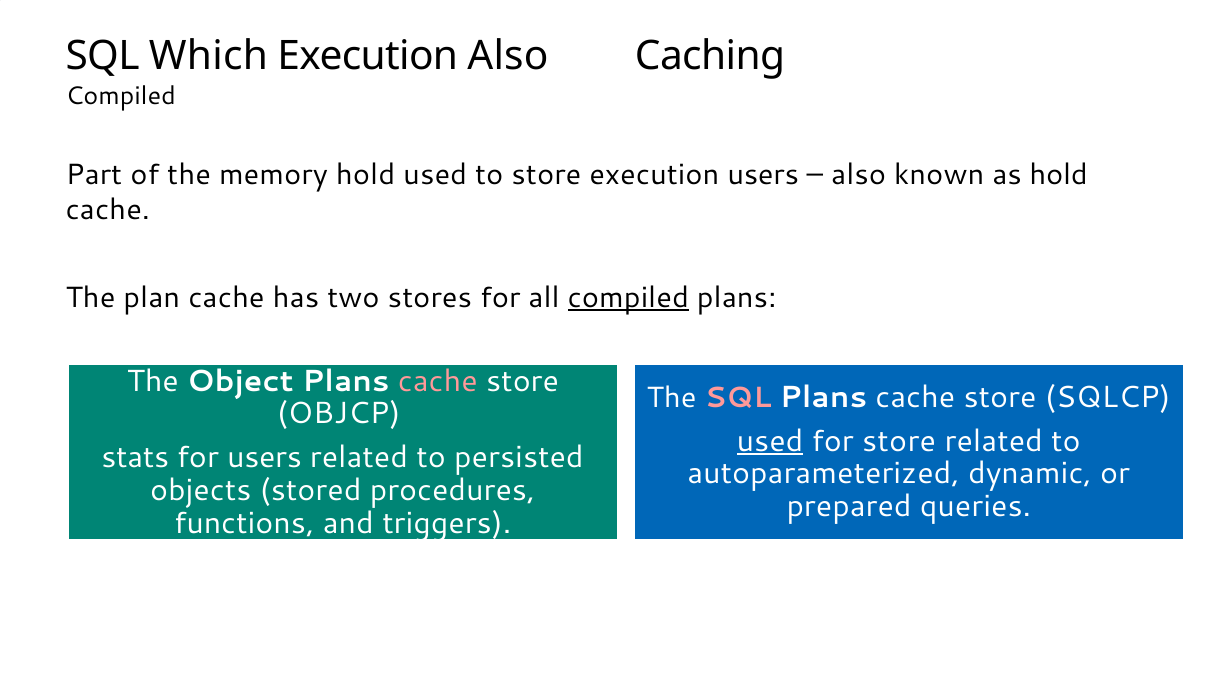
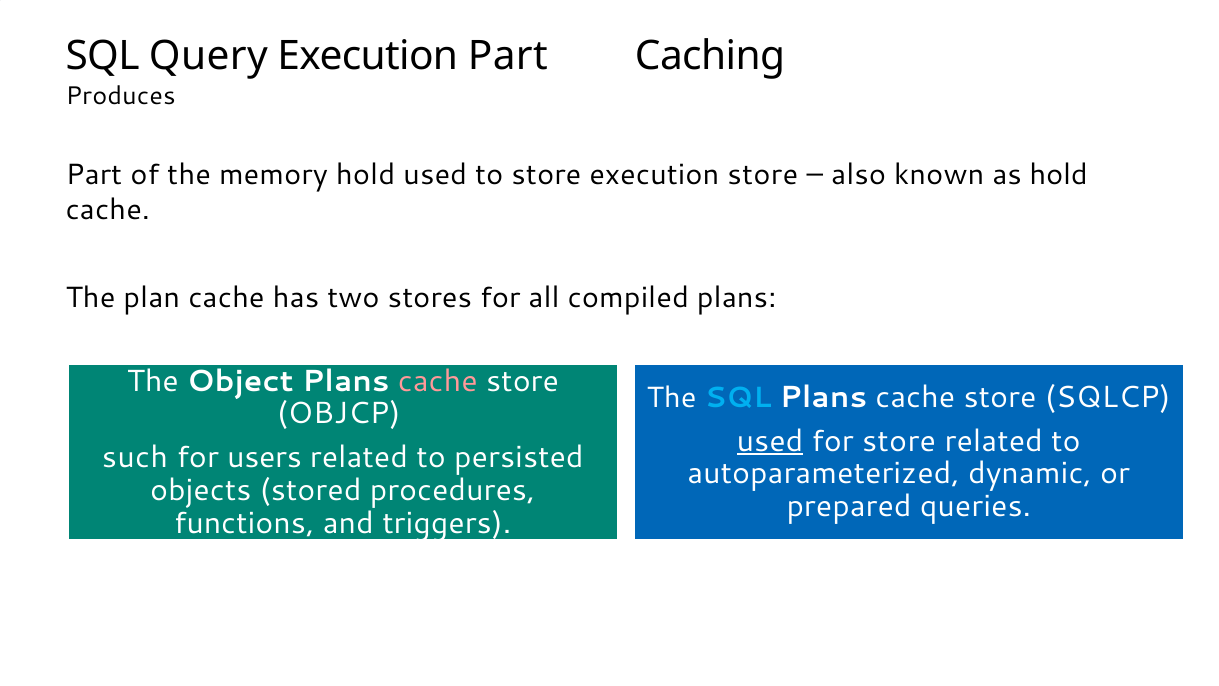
Which: Which -> Query (208, 56)
Execution Also: Also -> Part (508, 56)
Compiled: Compiled -> Produces (121, 96)
execution users: users -> store (763, 175)
compiled underline: present -> none (628, 297)
SQL colour: pink -> light blue (738, 398)
stats: stats -> such (135, 457)
